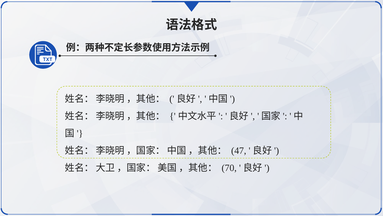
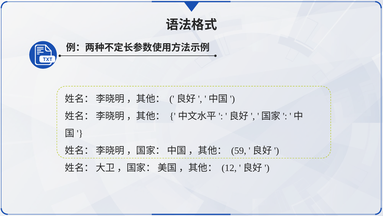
47: 47 -> 59 (239, 150)
70: 70 -> 12 (229, 168)
